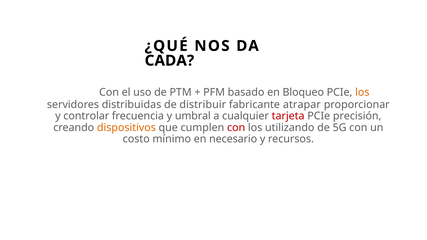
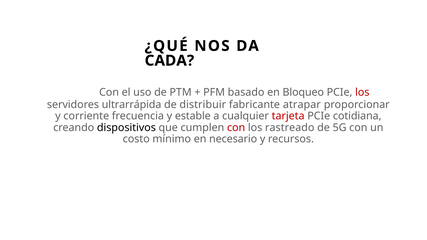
los colour: orange -> red (362, 92)
distribuidas: distribuidas -> ultrarrápida (132, 105)
controlar: controlar -> corriente (86, 116)
umbral: umbral -> estable (193, 116)
precisión: precisión -> cotidiana (357, 116)
dispositivos colour: orange -> black (126, 128)
utilizando: utilizando -> rastreado (290, 128)
